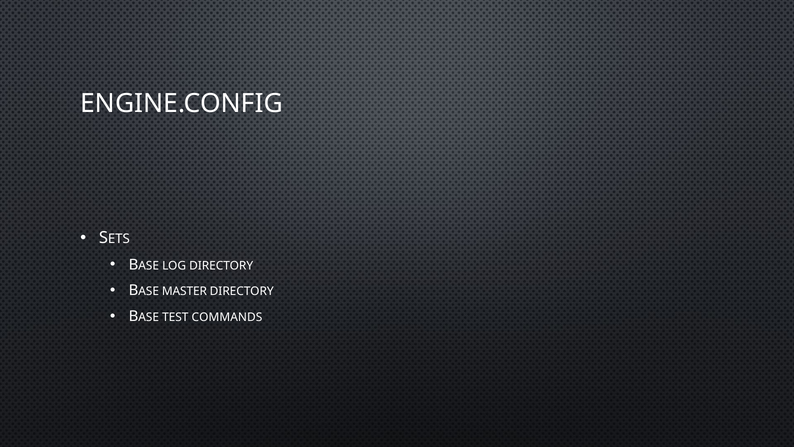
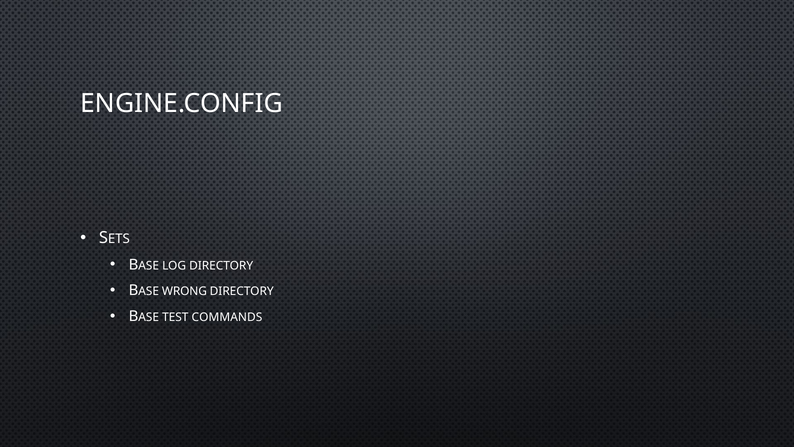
MASTER: MASTER -> WRONG (184, 291)
